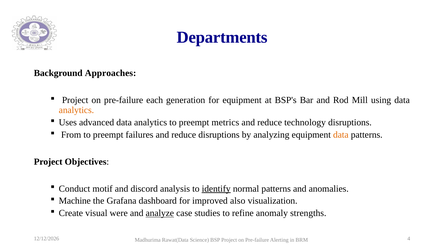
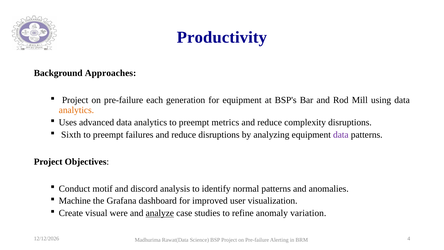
Departments: Departments -> Productivity (222, 37)
technology: technology -> complexity (305, 122)
From: From -> Sixth (71, 135)
data colour: orange -> purple (341, 135)
identify underline: present -> none (216, 188)
also: also -> user (238, 201)
strengths: strengths -> variation (308, 213)
